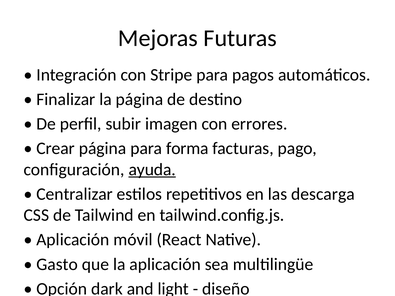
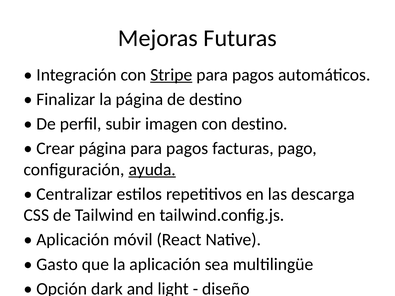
Stripe underline: none -> present (171, 75)
con errores: errores -> destino (259, 124)
página para forma: forma -> pagos (187, 149)
